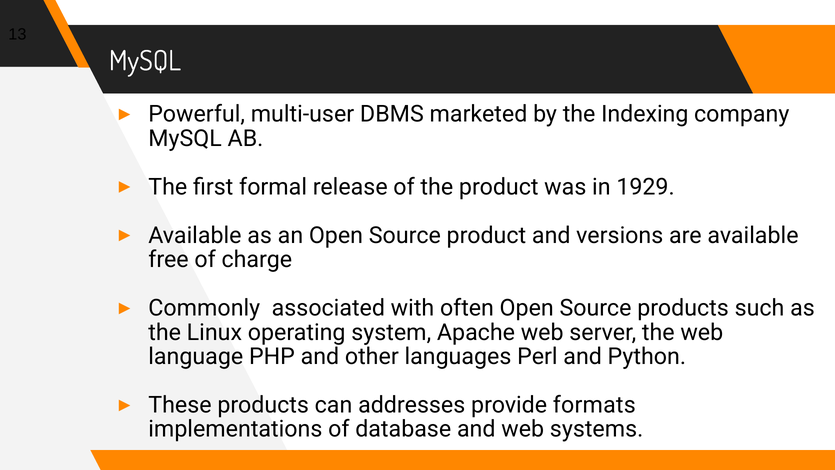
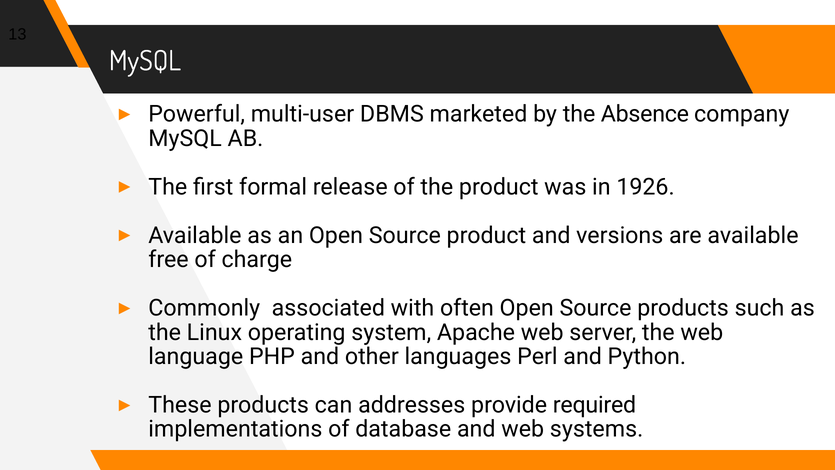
Indexing: Indexing -> Absence (645, 114)
1929: 1929 -> 1926 (646, 187)
formats: formats -> required (595, 405)
